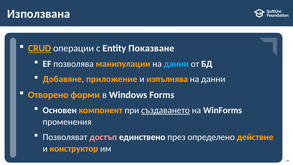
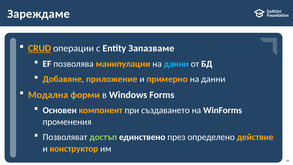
Използвана: Използвана -> Зареждаме (39, 14)
Показване: Показване -> Запазваме (151, 48)
изпълнява: изпълнява -> примерно (167, 79)
Отворено: Отворено -> Модална (48, 95)
създаването underline: present -> none (165, 110)
достъп colour: pink -> light green (103, 137)
